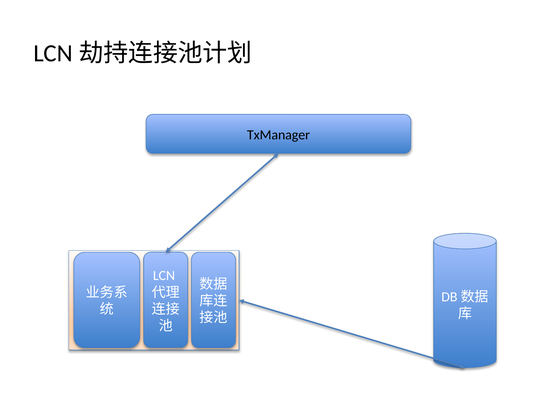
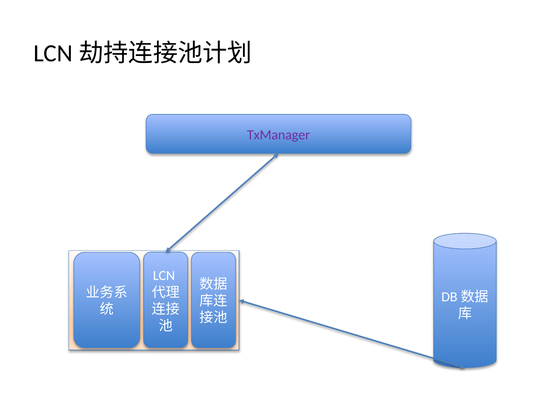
TxManager colour: black -> purple (278, 135)
